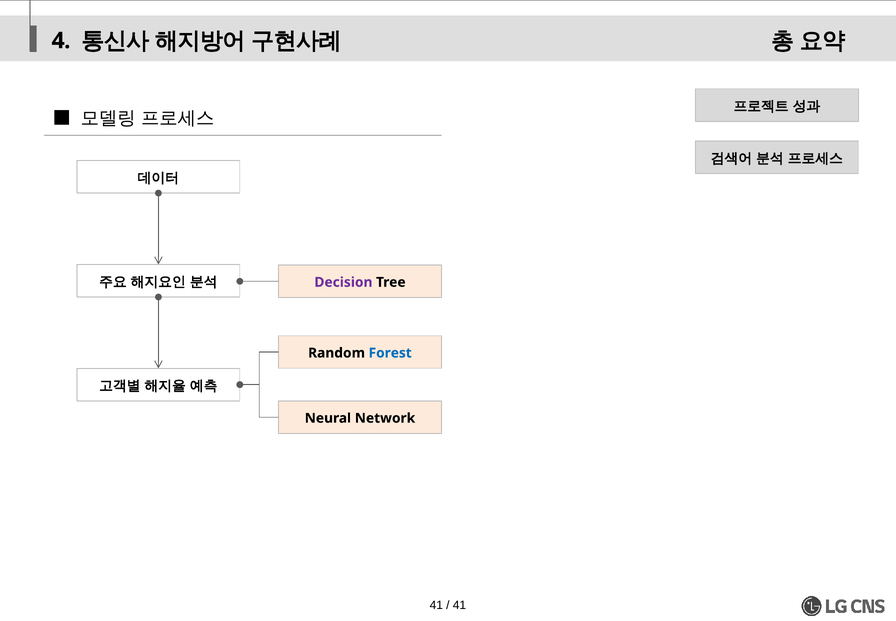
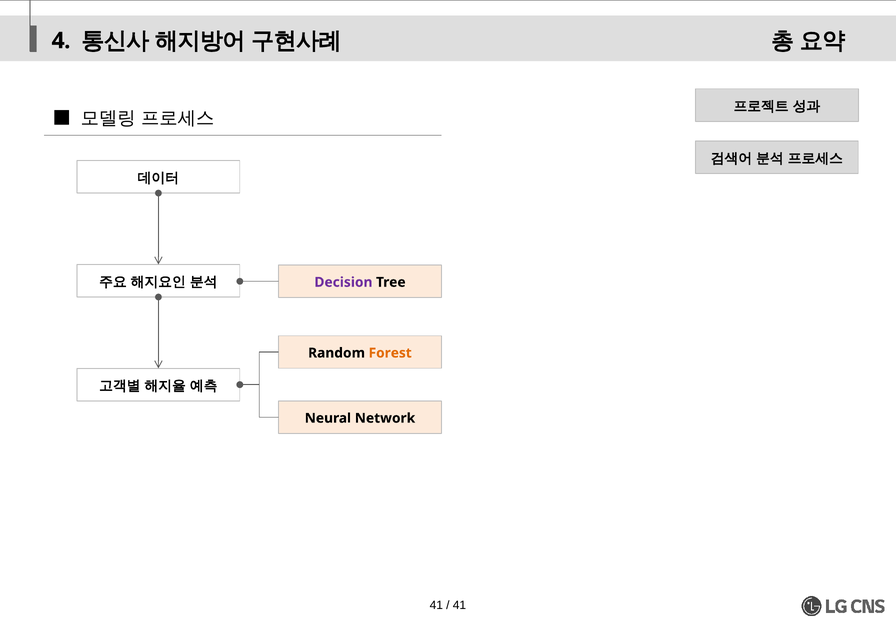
Forest colour: blue -> orange (390, 353)
